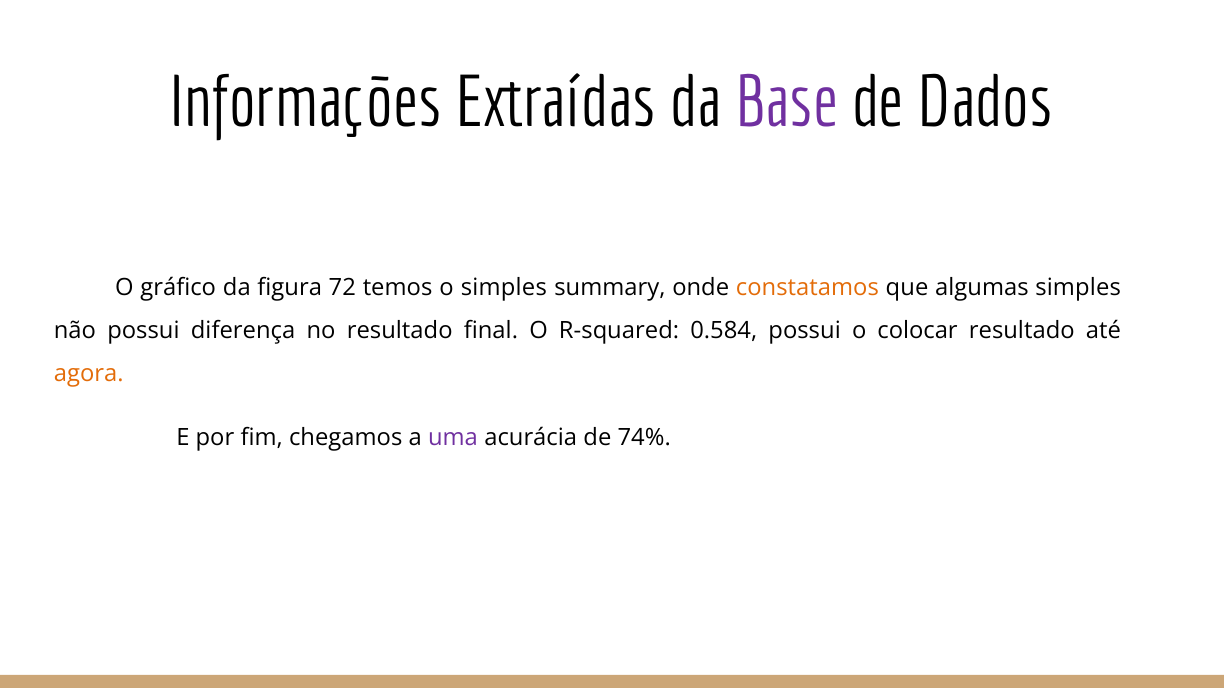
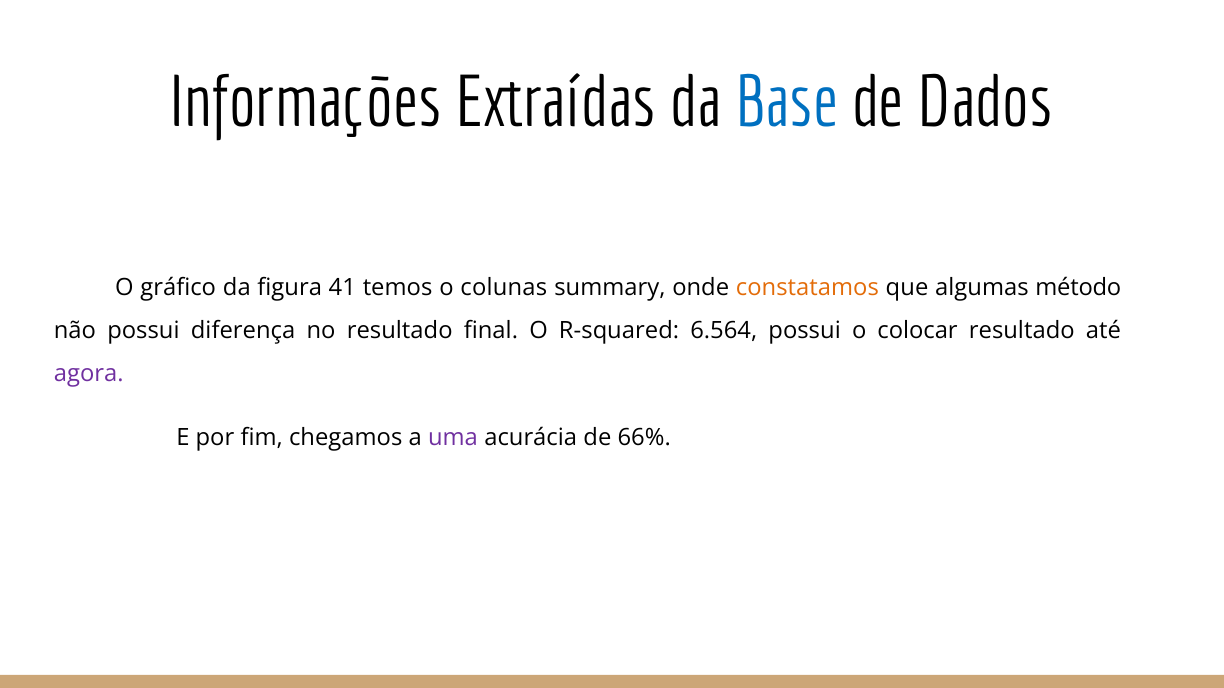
Base colour: purple -> blue (787, 103)
72: 72 -> 41 (342, 288)
o simples: simples -> colunas (504, 288)
algumas simples: simples -> método (1078, 288)
0.584: 0.584 -> 6.564 (724, 331)
agora colour: orange -> purple (89, 374)
74%: 74% -> 66% (644, 438)
